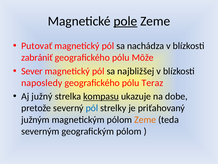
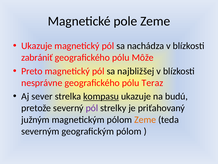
pole underline: present -> none (125, 21)
Putovať: Putovať -> Ukazuje (37, 46)
Sever: Sever -> Preto (32, 71)
naposledy: naposledy -> nesprávne (42, 83)
južný: južný -> sever (42, 96)
dobe: dobe -> budú (176, 96)
pól colour: blue -> purple (92, 108)
